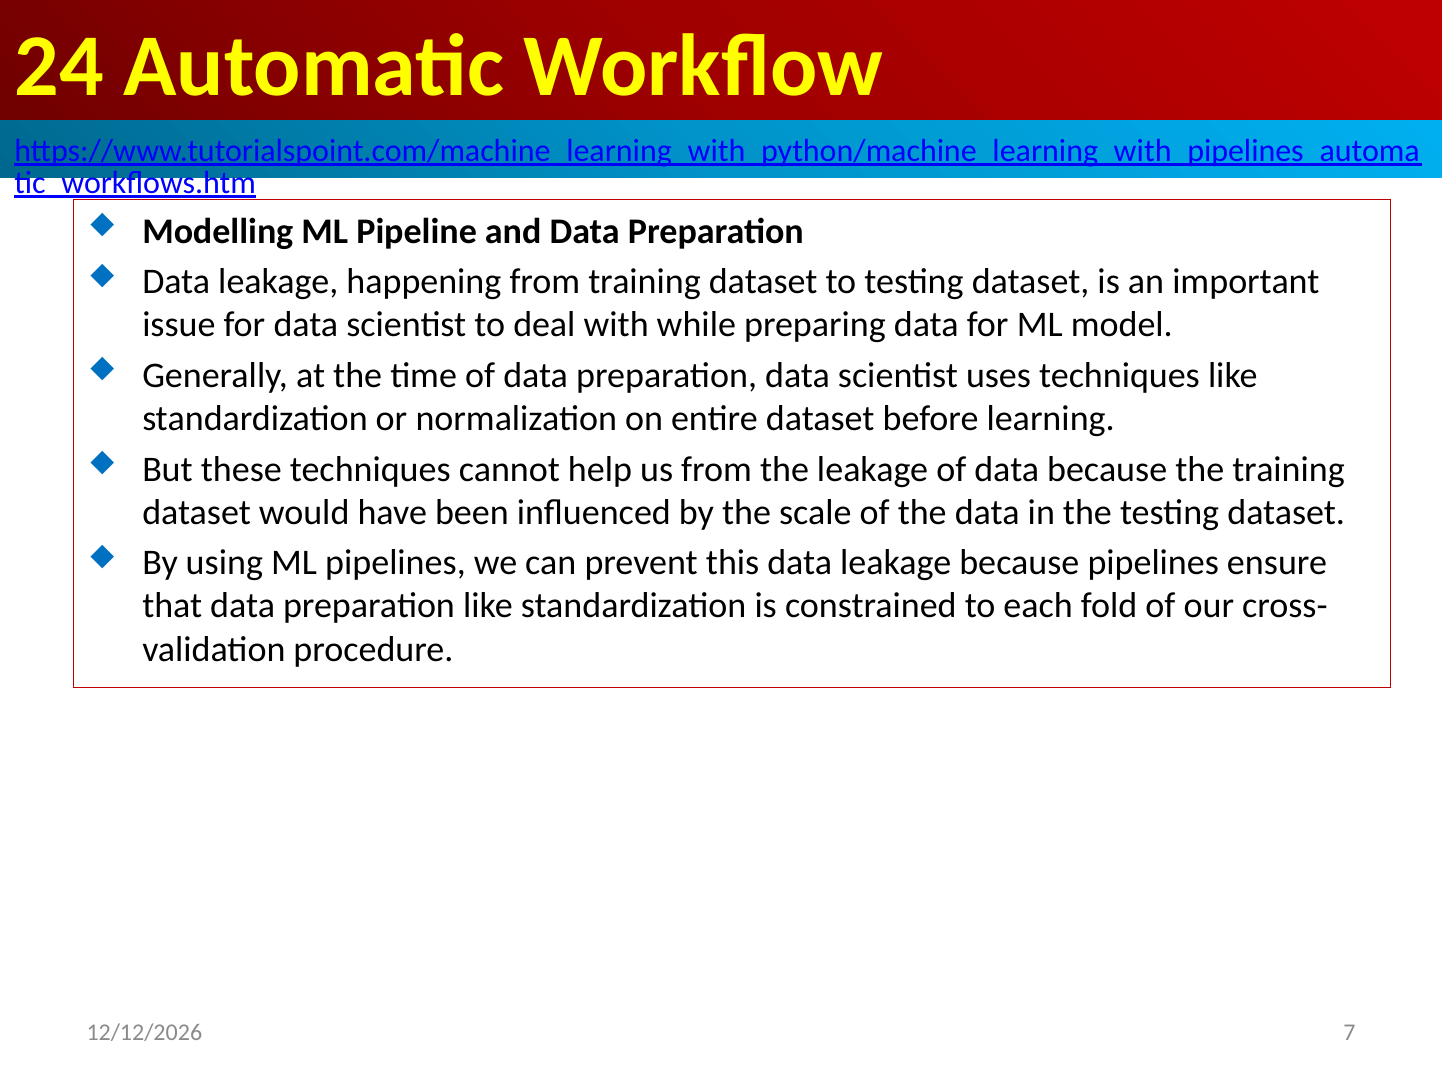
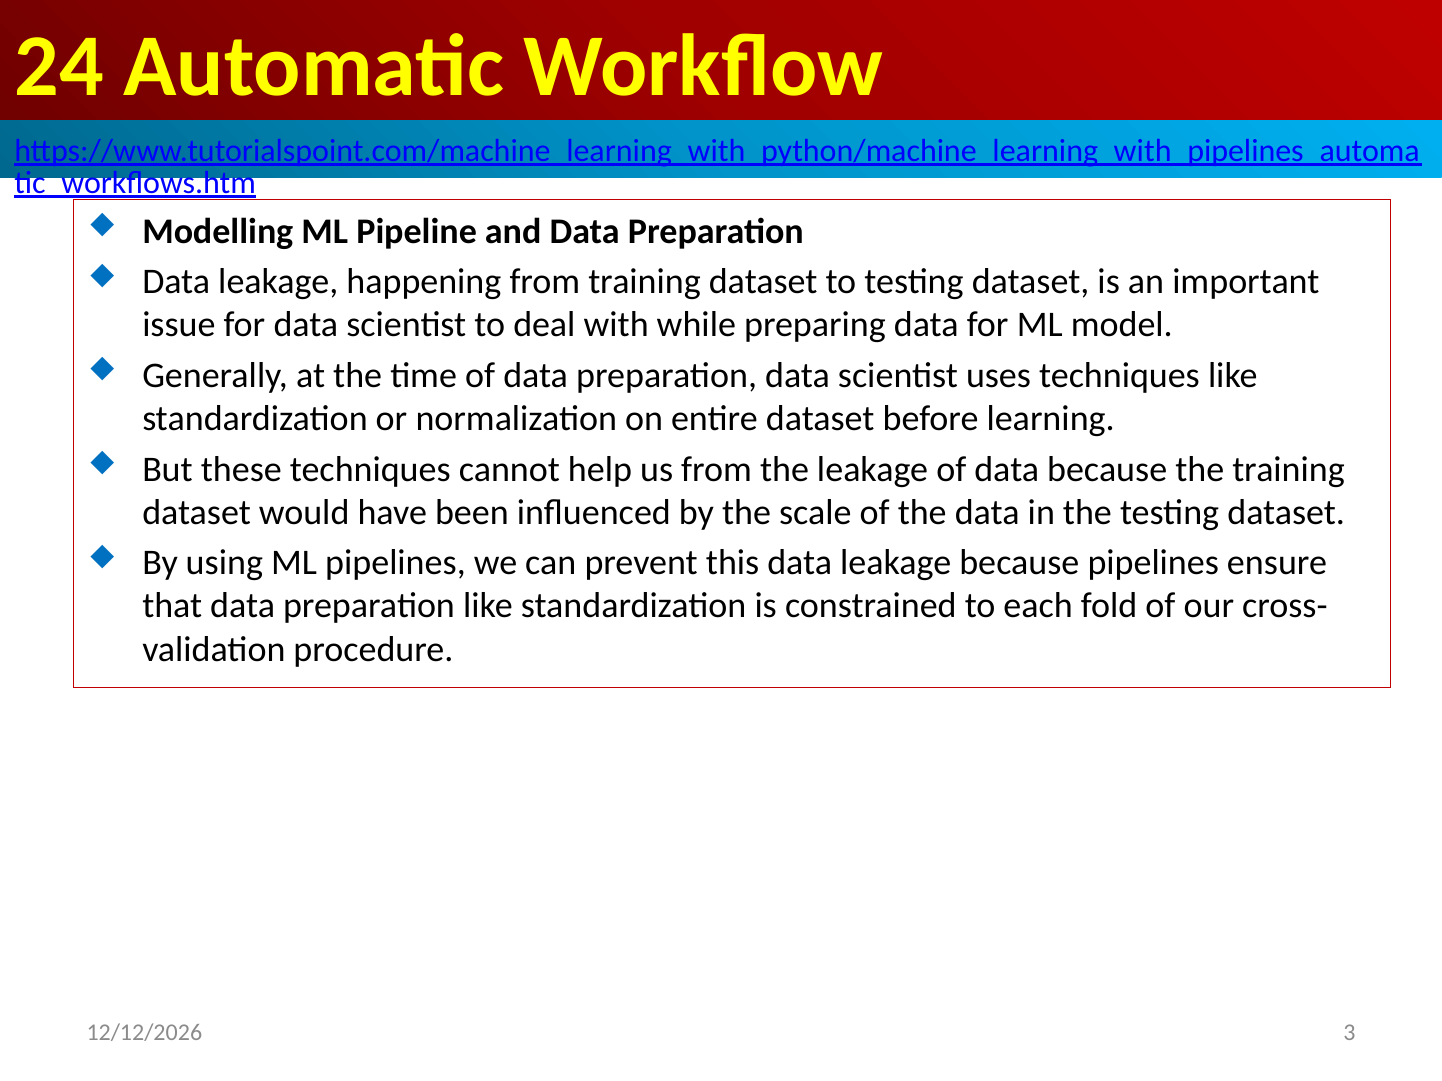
7: 7 -> 3 (1350, 1033)
